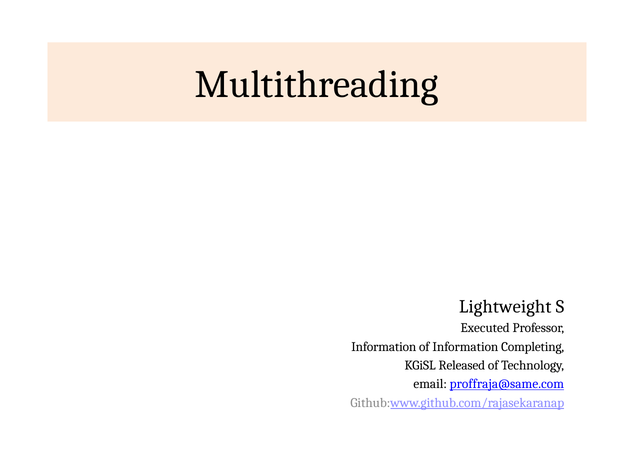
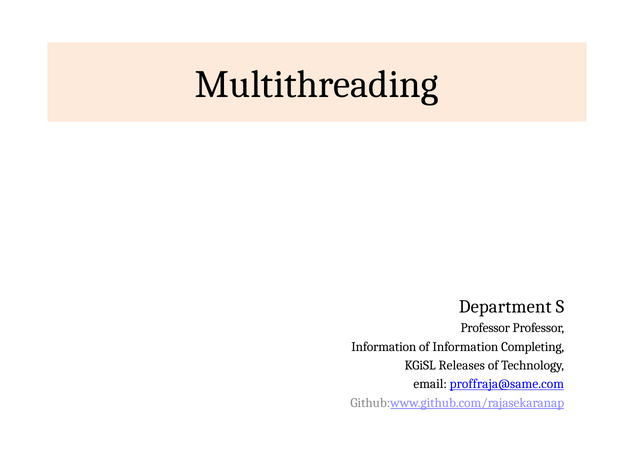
Lightweight: Lightweight -> Department (505, 306)
Executed: Executed -> Professor (485, 328)
Released: Released -> Releases (462, 365)
